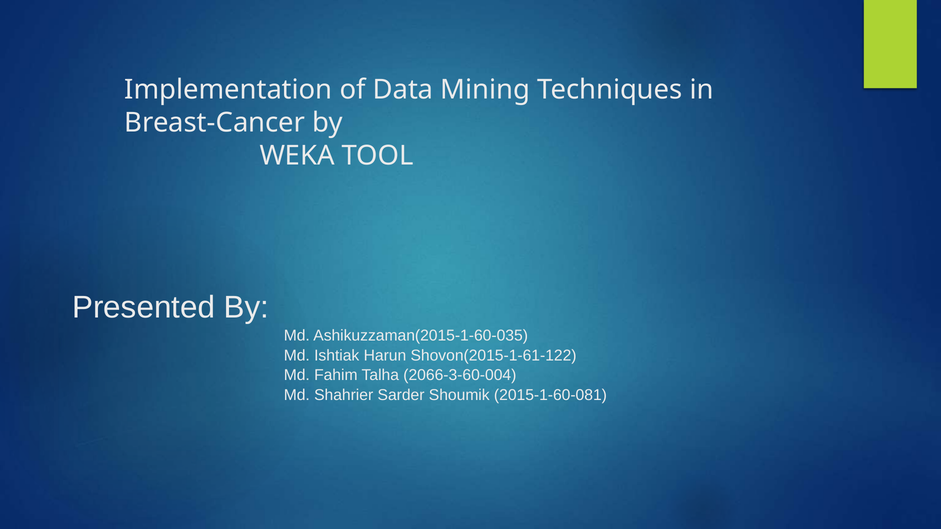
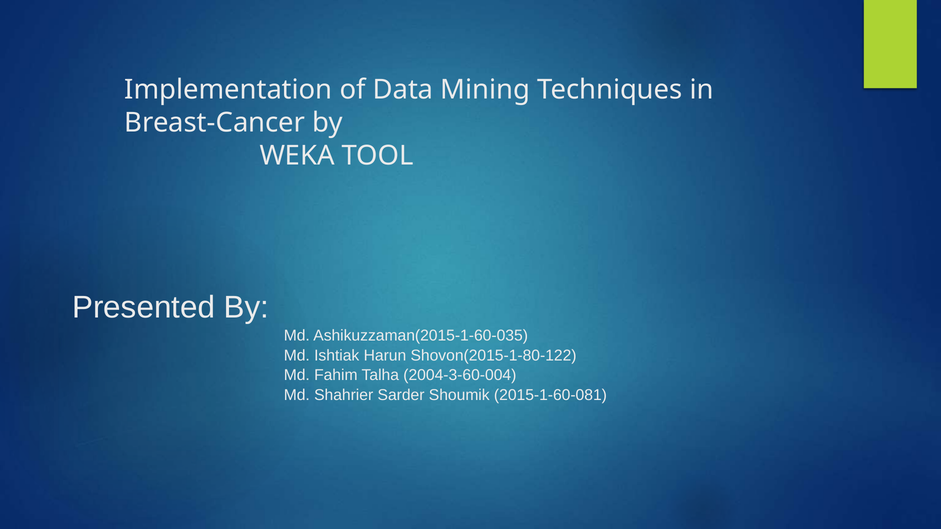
Shovon(2015-1-61-122: Shovon(2015-1-61-122 -> Shovon(2015-1-80-122 (494, 356)
2066-3-60-004: 2066-3-60-004 -> 2004-3-60-004 (460, 375)
